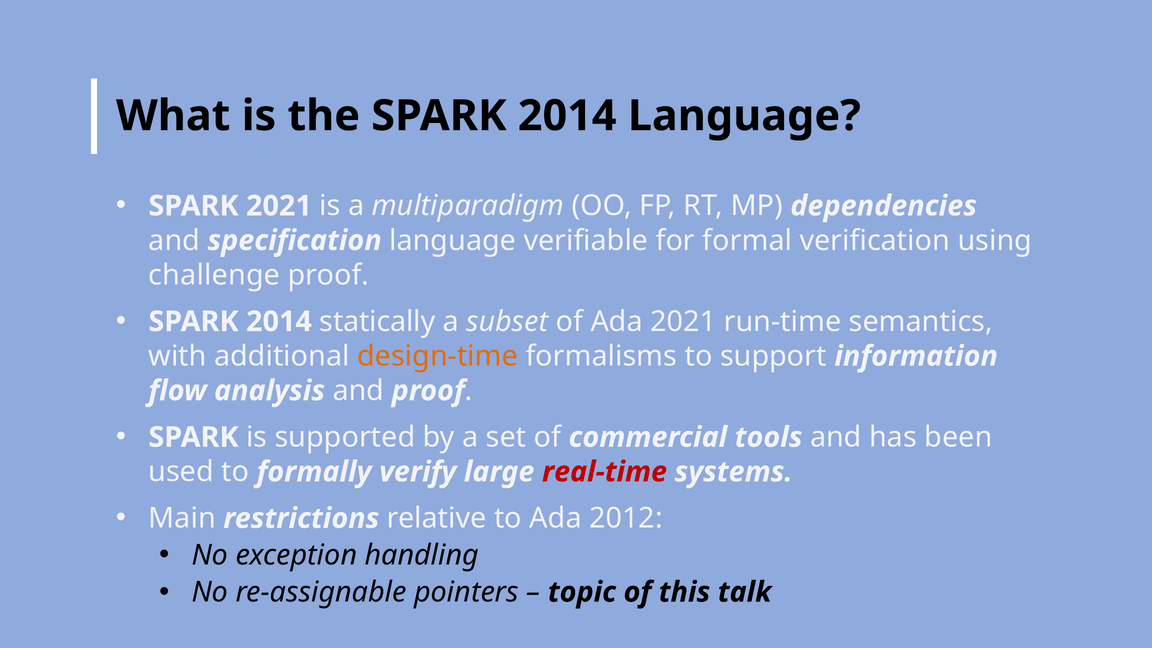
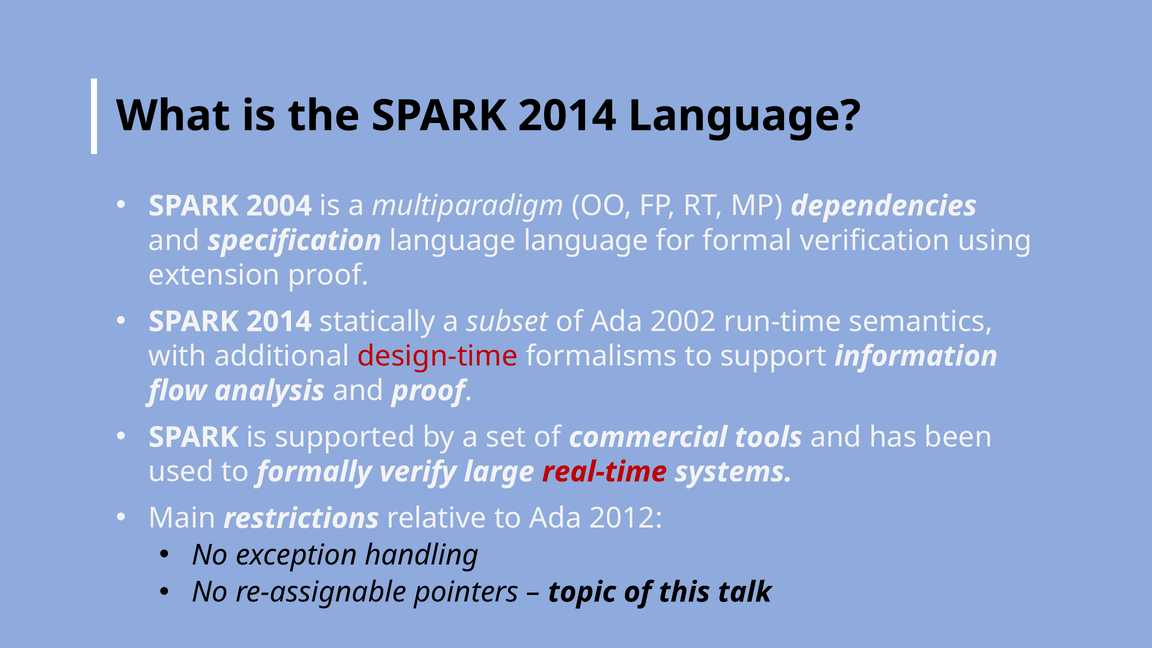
SPARK 2021: 2021 -> 2004 (279, 206)
language verifiable: verifiable -> language (586, 241)
challenge: challenge -> extension (214, 275)
Ada 2021: 2021 -> 2002 (683, 322)
design-time colour: orange -> red (438, 356)
